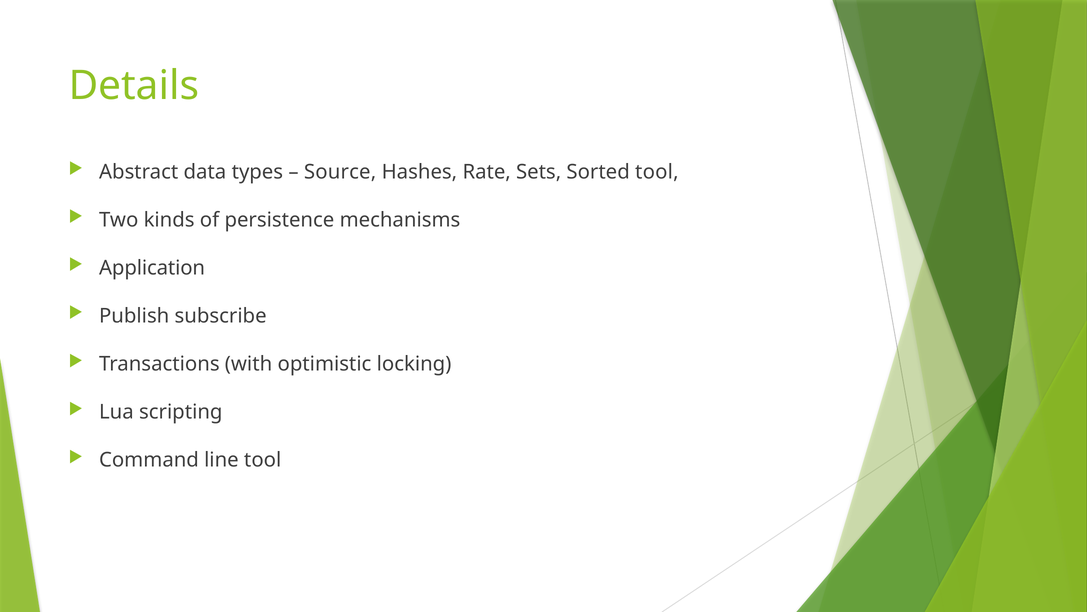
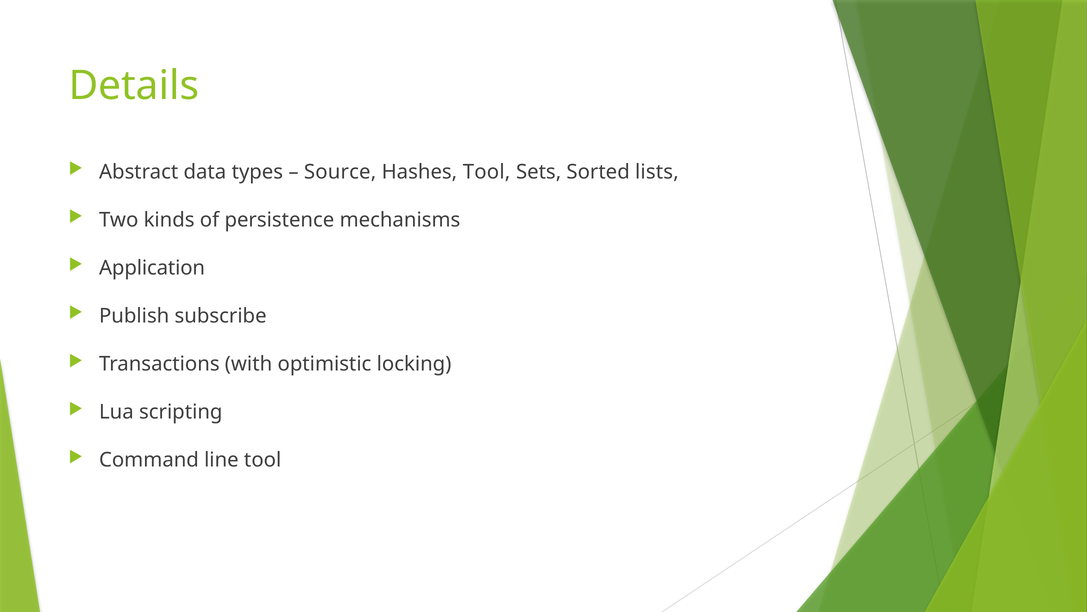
Hashes Rate: Rate -> Tool (487, 172)
Sorted tool: tool -> lists (657, 172)
